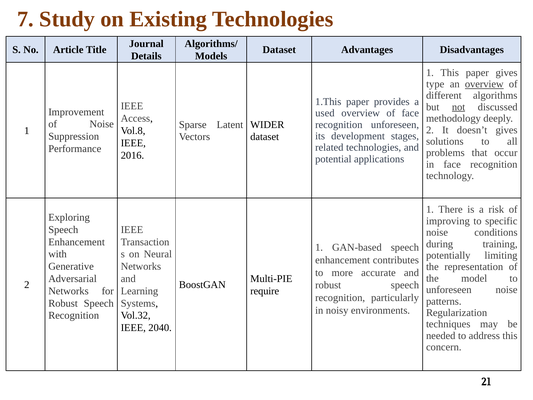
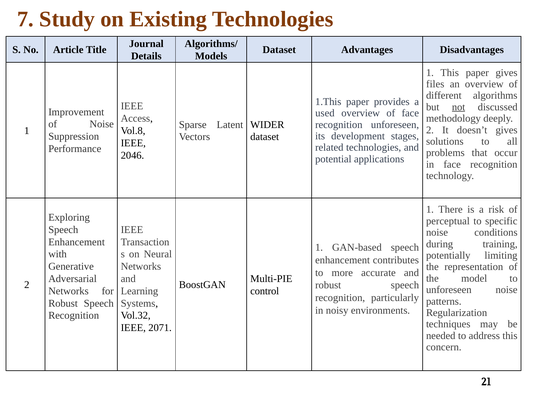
type: type -> files (435, 84)
overview underline: present -> none (484, 84)
2016: 2016 -> 2046 (132, 155)
improving: improving -> perceptual (448, 221)
require: require -> control (265, 291)
2040: 2040 -> 2071 (160, 328)
